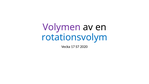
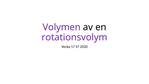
rotationsvolym colour: blue -> purple (74, 37)
